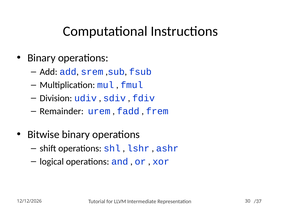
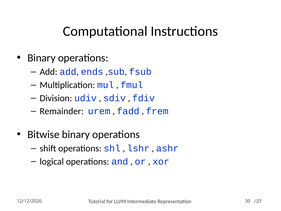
srem: srem -> ends (92, 72)
